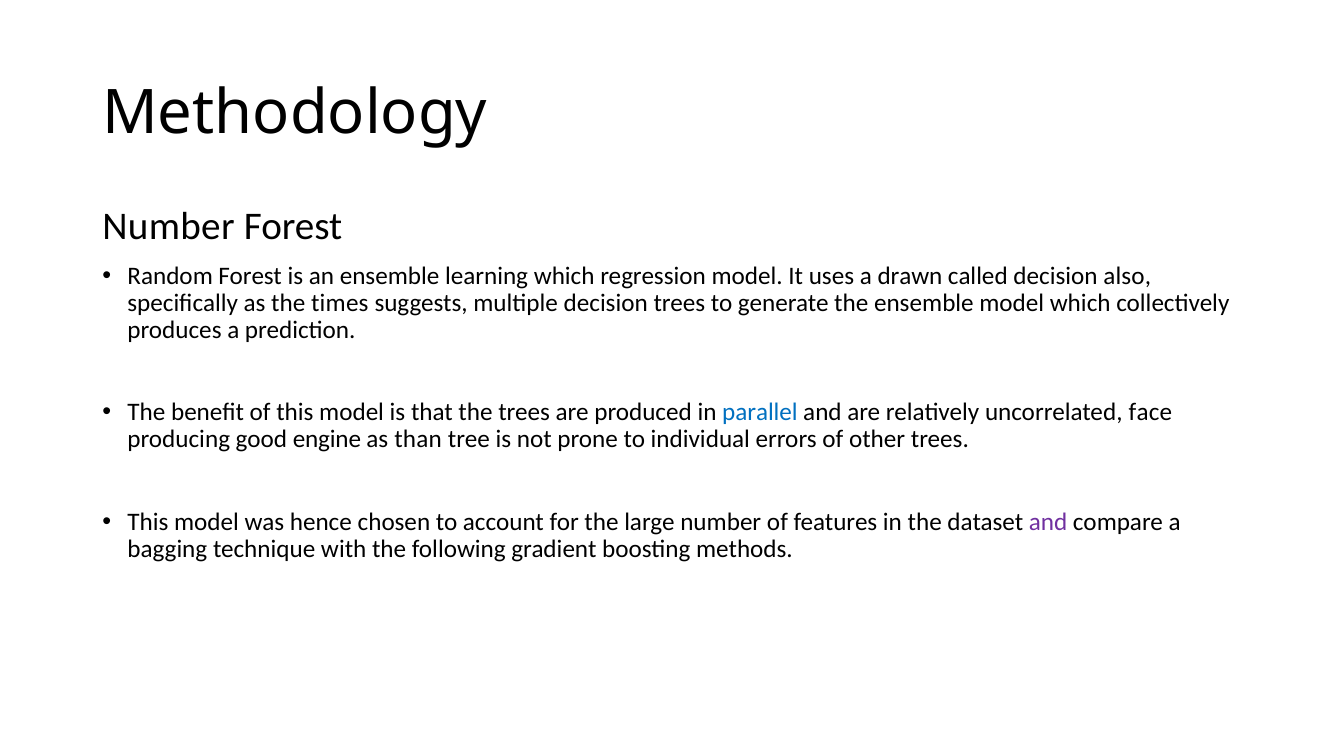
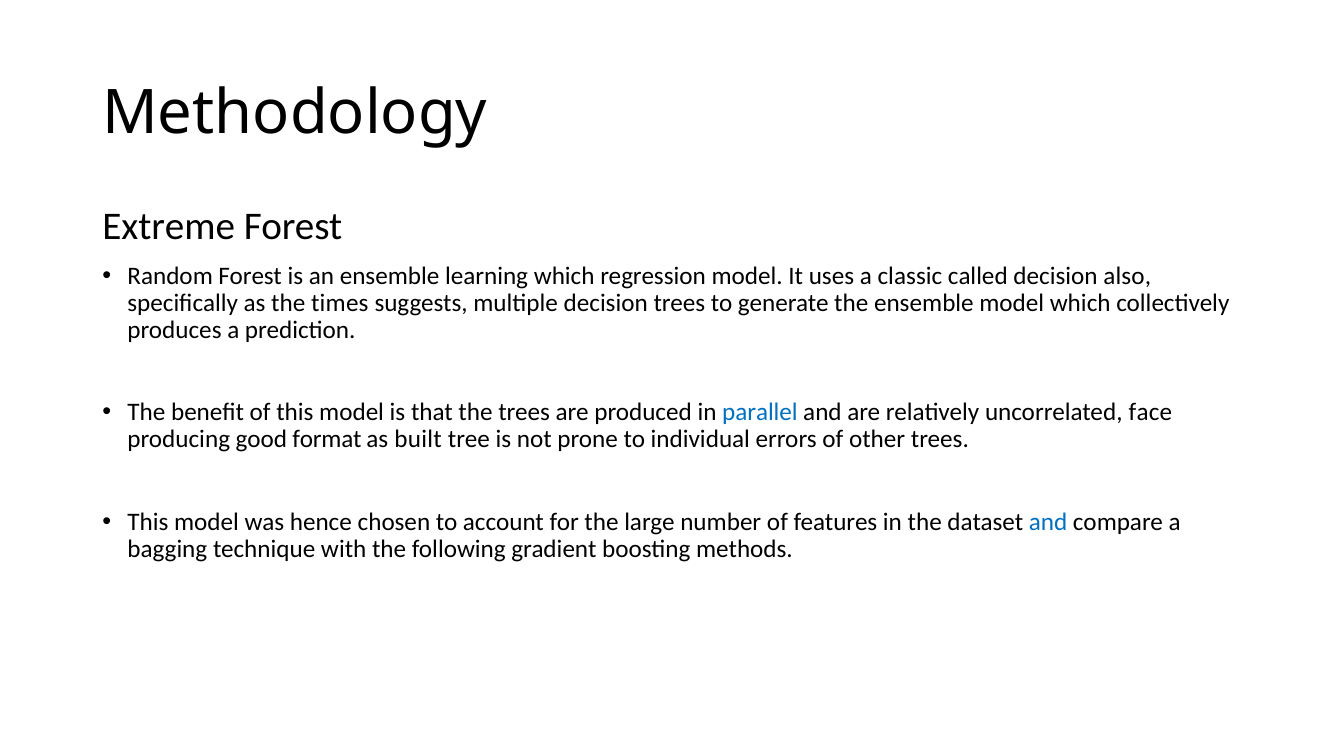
Number: Number -> Extreme (169, 227)
drawn: drawn -> classic (910, 276)
engine: engine -> format (327, 440)
than: than -> built (418, 440)
and colour: purple -> blue (1048, 522)
